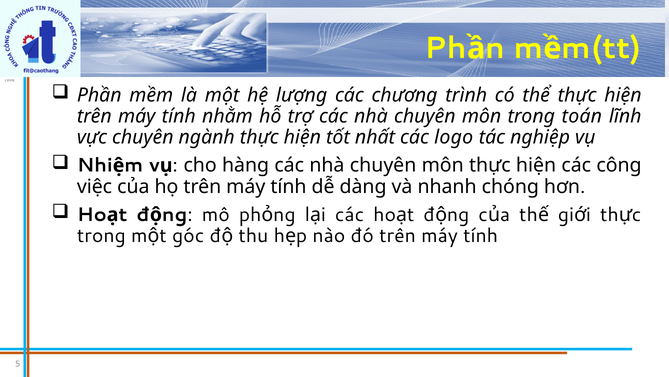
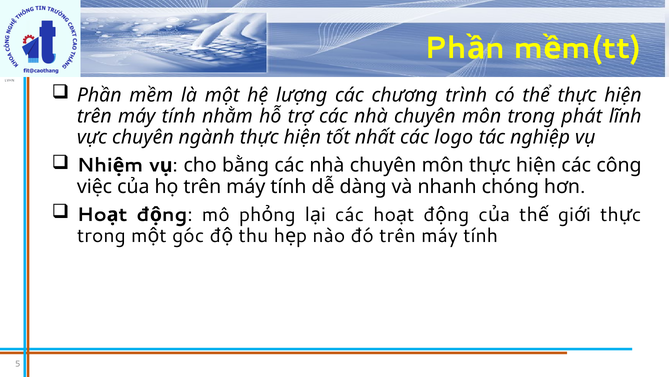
toán: toán -> phát (582, 116)
hàng: hàng -> bằng (246, 165)
